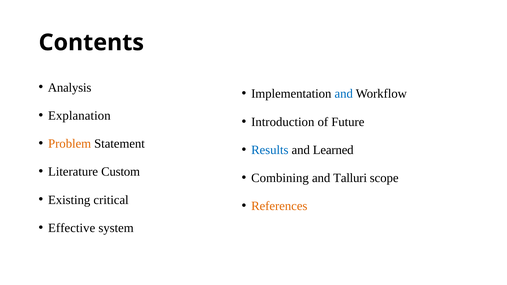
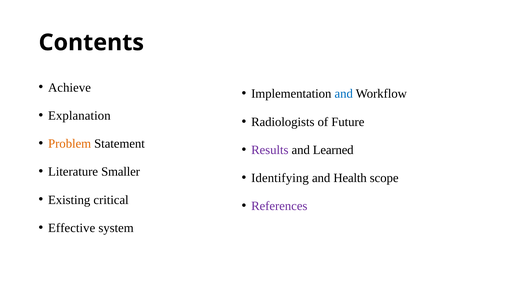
Analysis: Analysis -> Achieve (70, 88)
Introduction: Introduction -> Radiologists (283, 122)
Results colour: blue -> purple (270, 150)
Custom: Custom -> Smaller (121, 172)
Combining: Combining -> Identifying (280, 178)
Talluri: Talluri -> Health (350, 178)
References colour: orange -> purple (279, 206)
